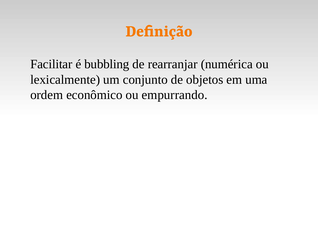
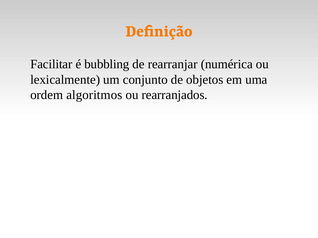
econômico: econômico -> algoritmos (94, 95)
empurrando: empurrando -> rearranjados (175, 95)
